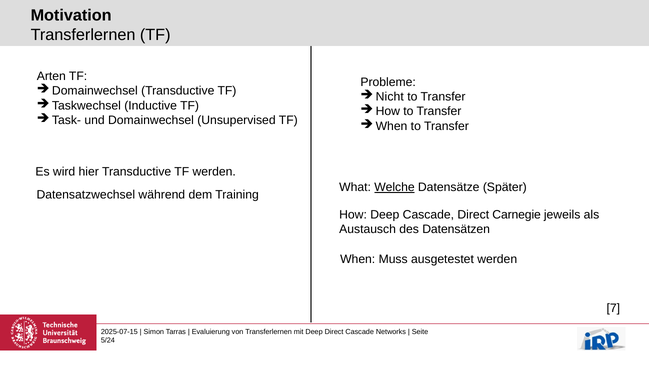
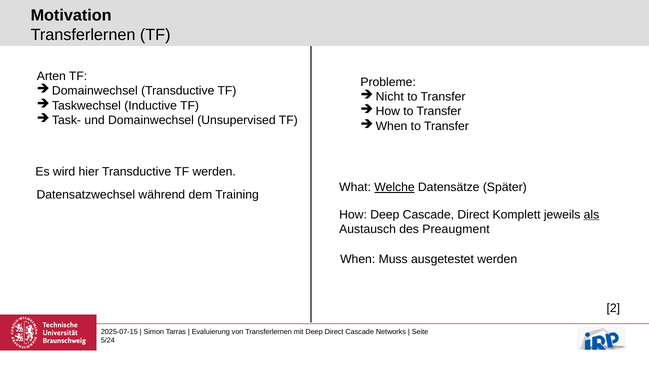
Carnegie: Carnegie -> Komplett (517, 215)
als underline: none -> present (592, 215)
Datensätzen: Datensätzen -> Preaugment (456, 229)
7: 7 -> 2 (613, 308)
